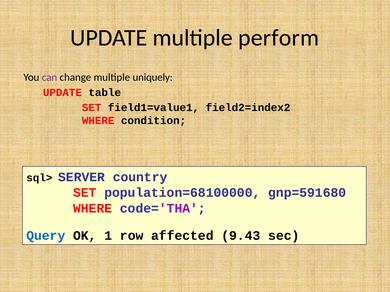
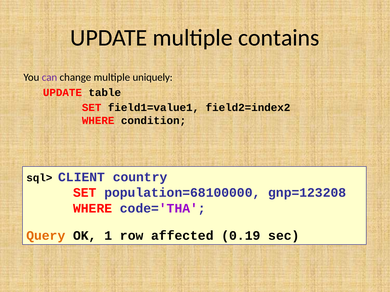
perform: perform -> contains (279, 38)
SERVER: SERVER -> CLIENT (82, 177)
gnp=591680: gnp=591680 -> gnp=123208 (307, 193)
Query colour: blue -> orange (46, 236)
9.43: 9.43 -> 0.19 (241, 236)
